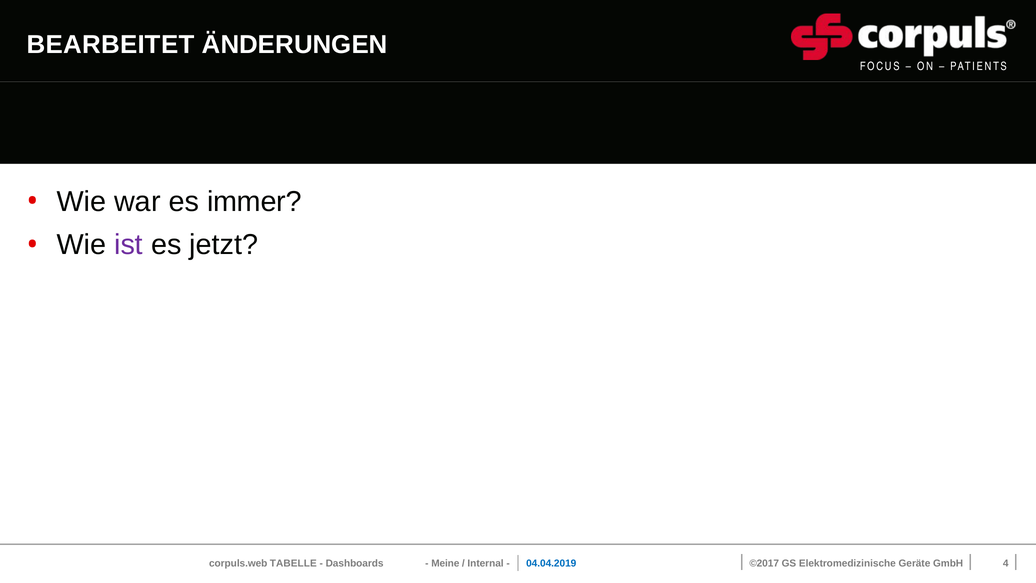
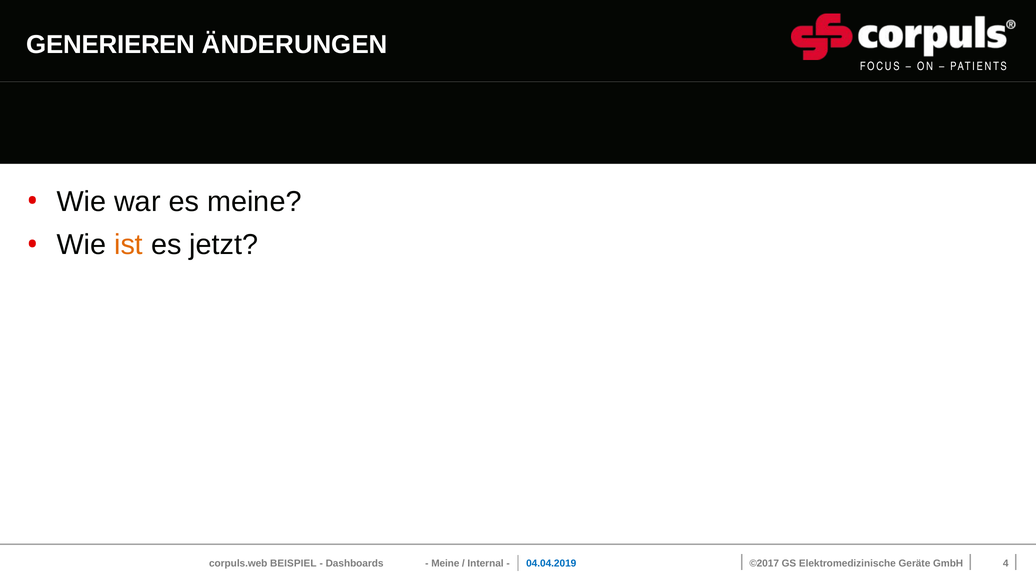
BEARBEITET: BEARBEITET -> GENERIEREN (111, 45)
es immer: immer -> meine (254, 202)
ist colour: purple -> orange (129, 245)
TABELLE: TABELLE -> BEISPIEL (293, 563)
